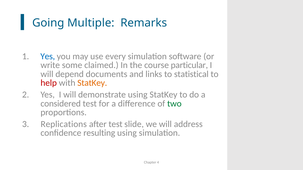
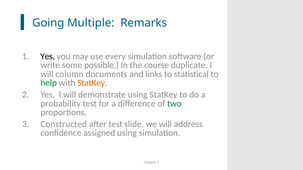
Yes colour: blue -> black (48, 56)
claimed: claimed -> possible (101, 65)
particular: particular -> duplicate (189, 65)
depend: depend -> column (70, 74)
help colour: red -> green (49, 83)
considered: considered -> probability (61, 104)
Replications: Replications -> Constructed (64, 124)
resulting: resulting -> assigned (99, 133)
